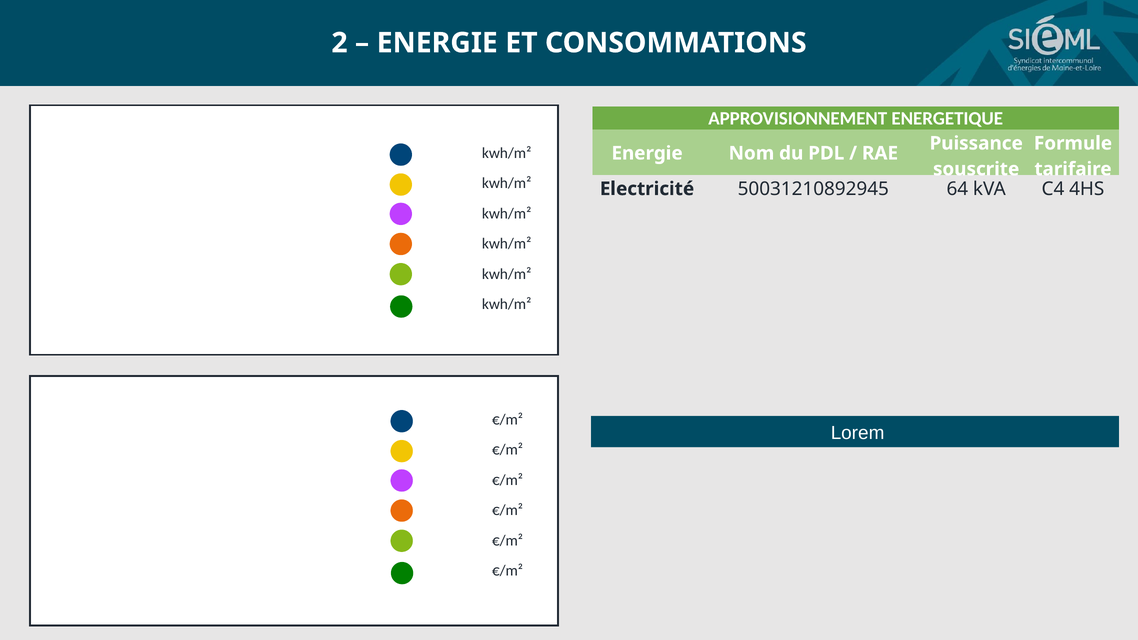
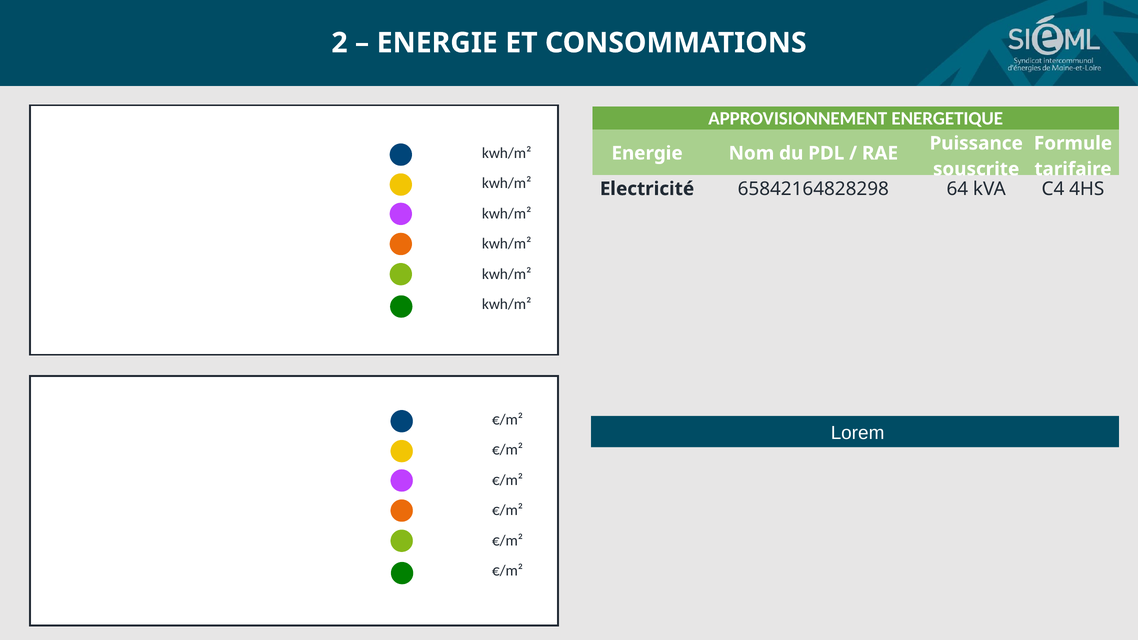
50031210892945: 50031210892945 -> 65842164828298 (813, 189)
